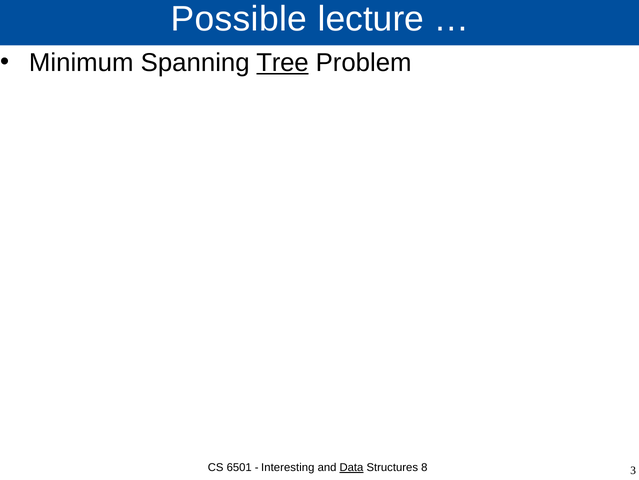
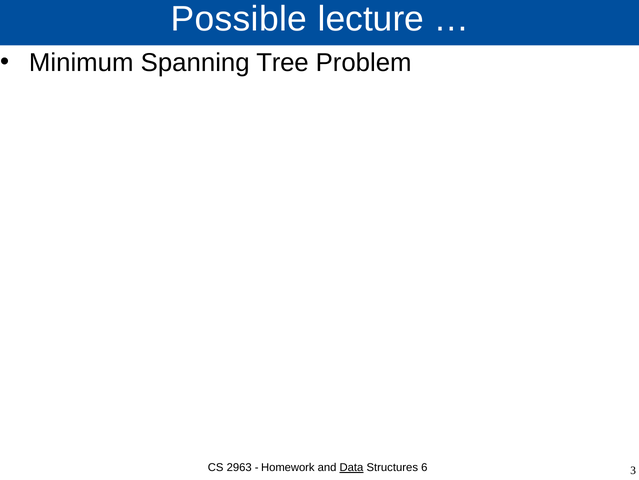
Tree underline: present -> none (283, 63)
6501: 6501 -> 2963 (239, 467)
Interesting: Interesting -> Homework (288, 467)
8: 8 -> 6 (424, 467)
